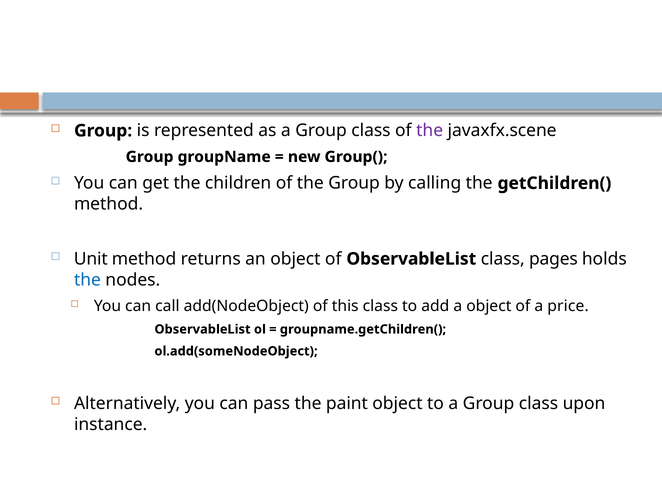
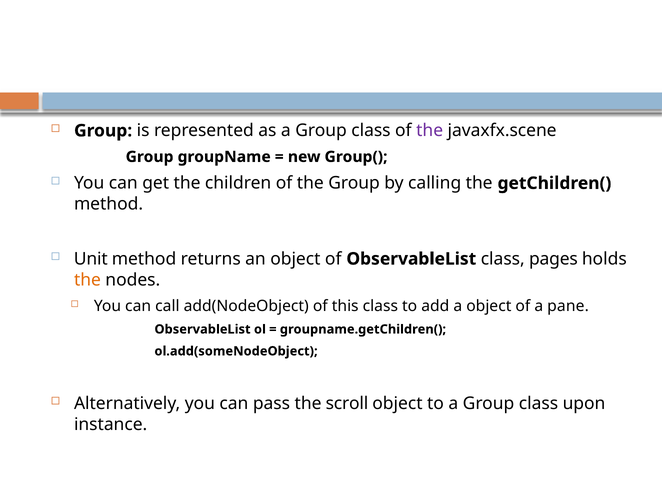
the colour: blue -> orange (87, 280)
price: price -> pane (568, 306)
paint: paint -> scroll (347, 404)
